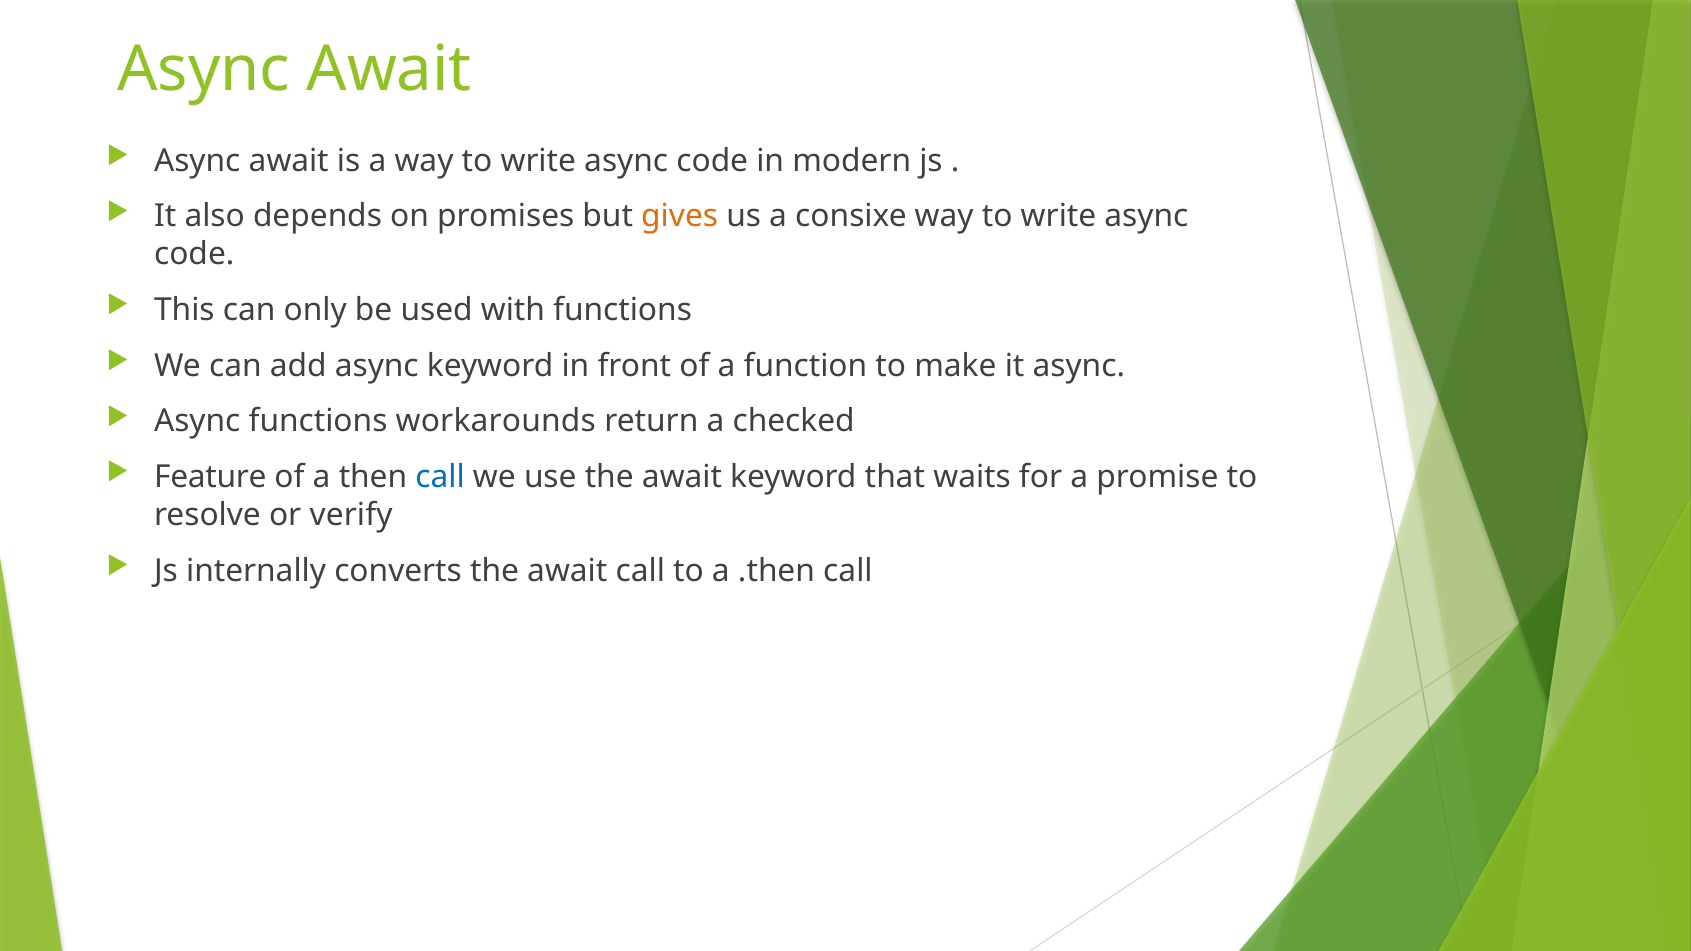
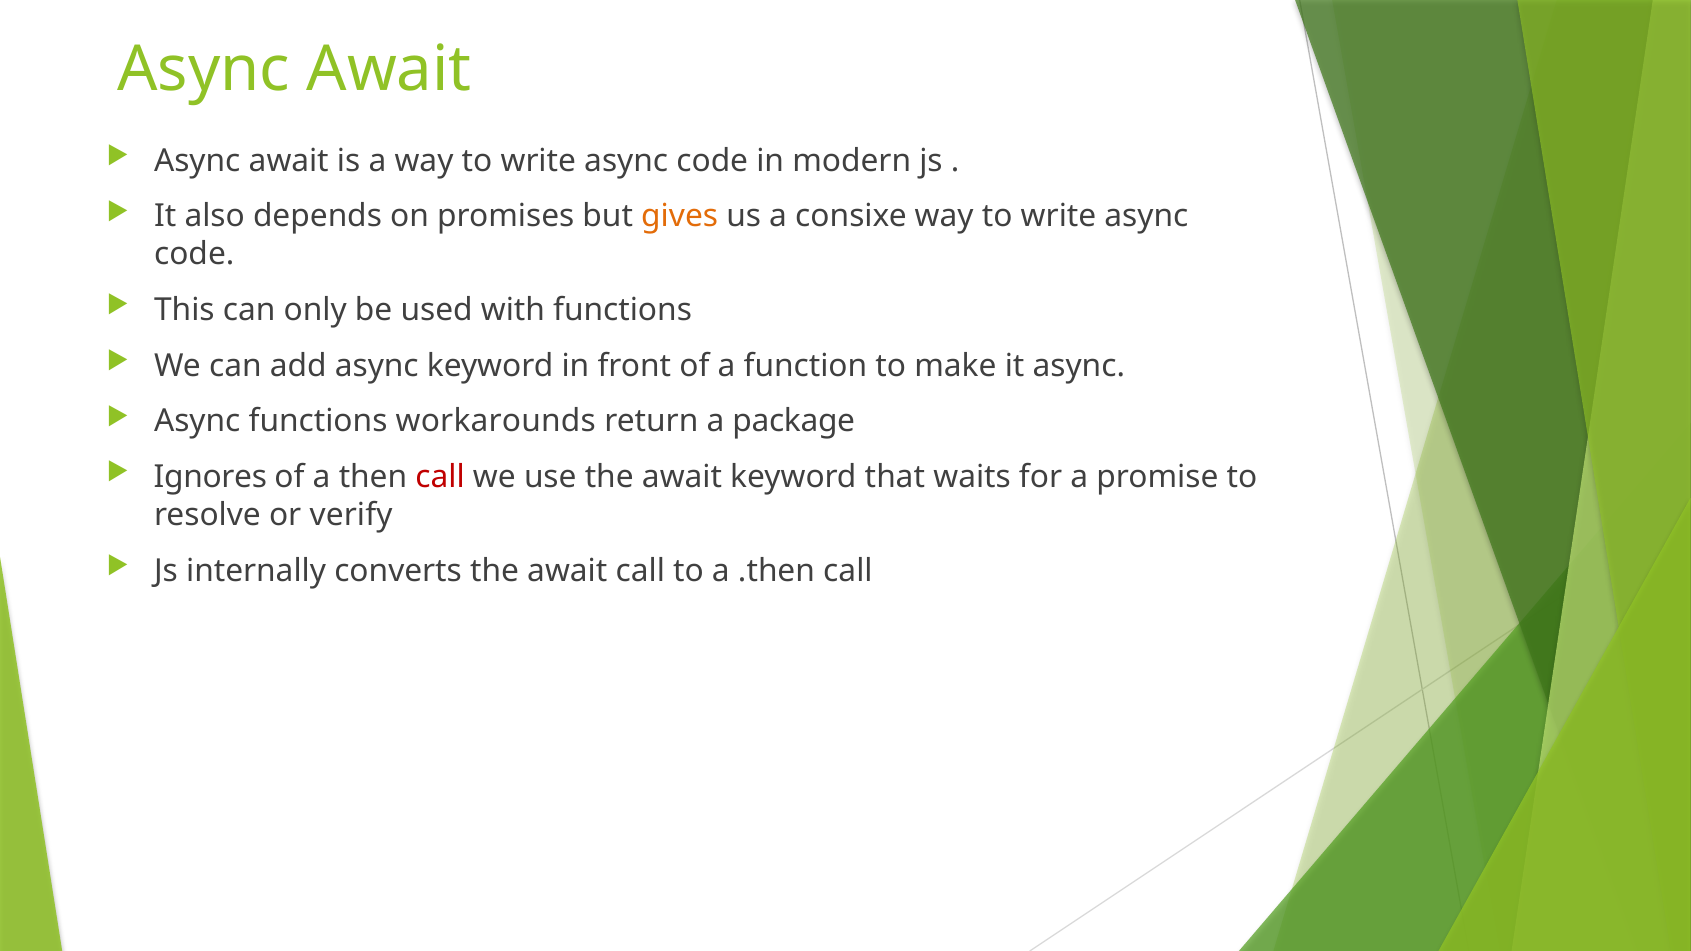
checked: checked -> package (794, 421)
Feature: Feature -> Ignores (210, 477)
call colour: blue -> red (440, 477)
